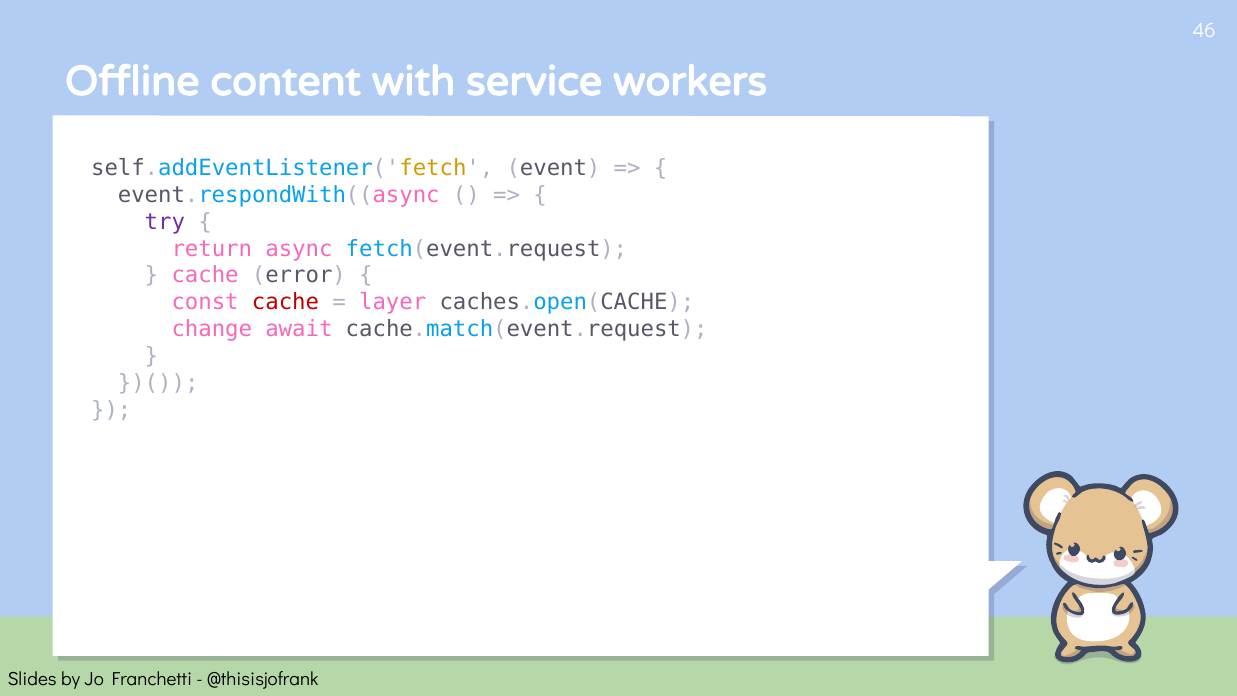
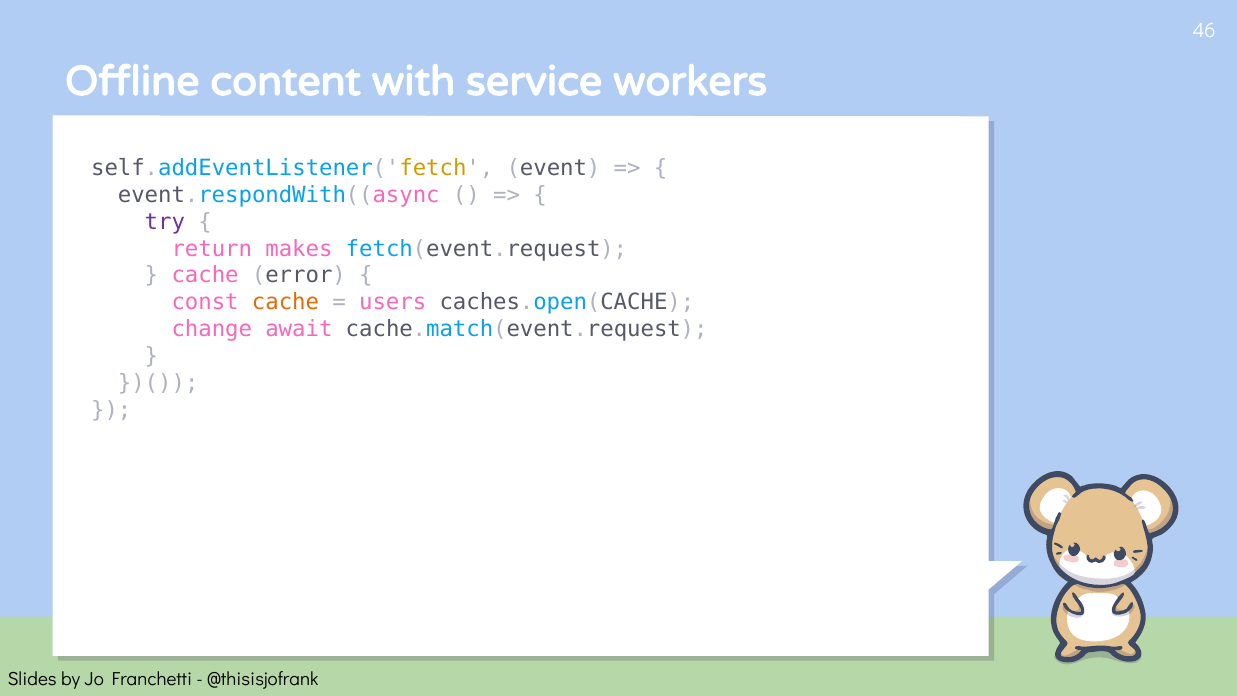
async: async -> makes (299, 249)
cache colour: red -> orange (286, 302)
layer: layer -> users (393, 302)
